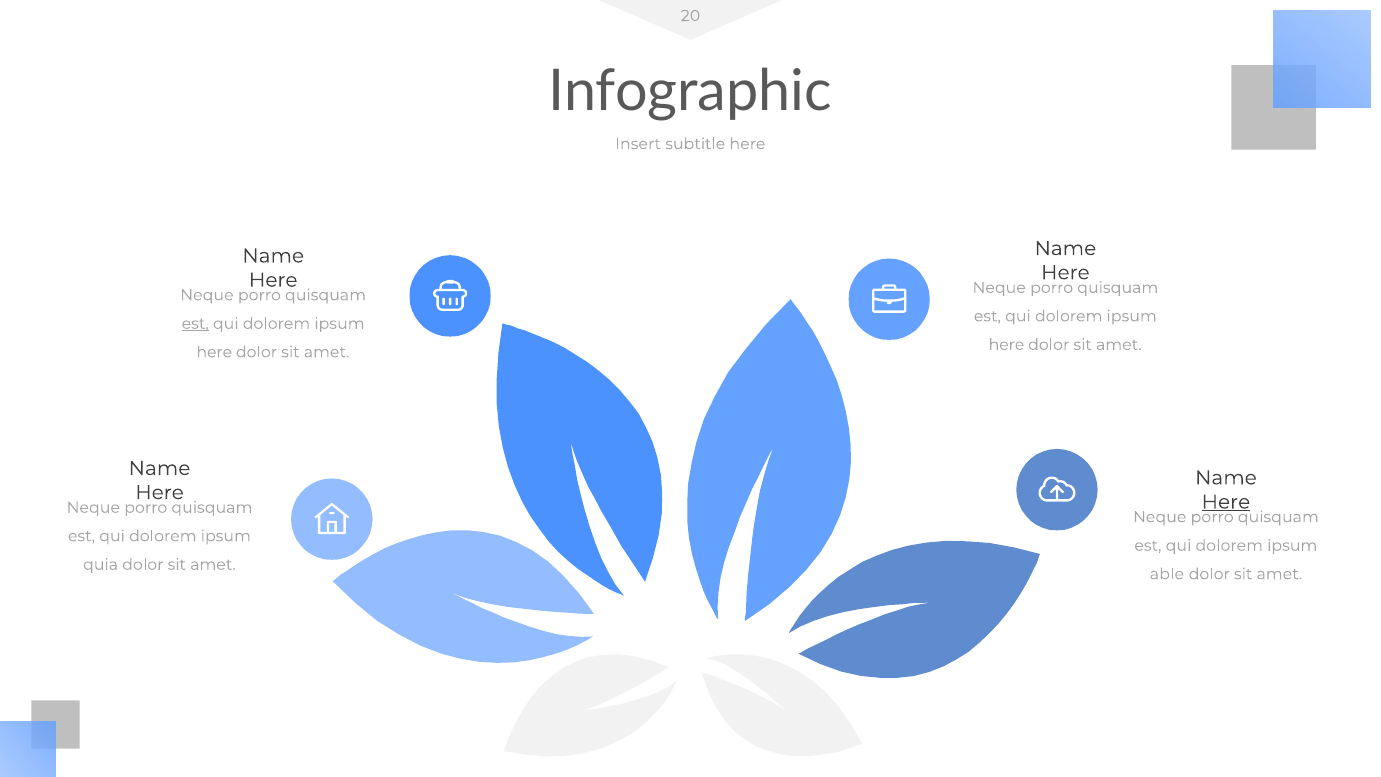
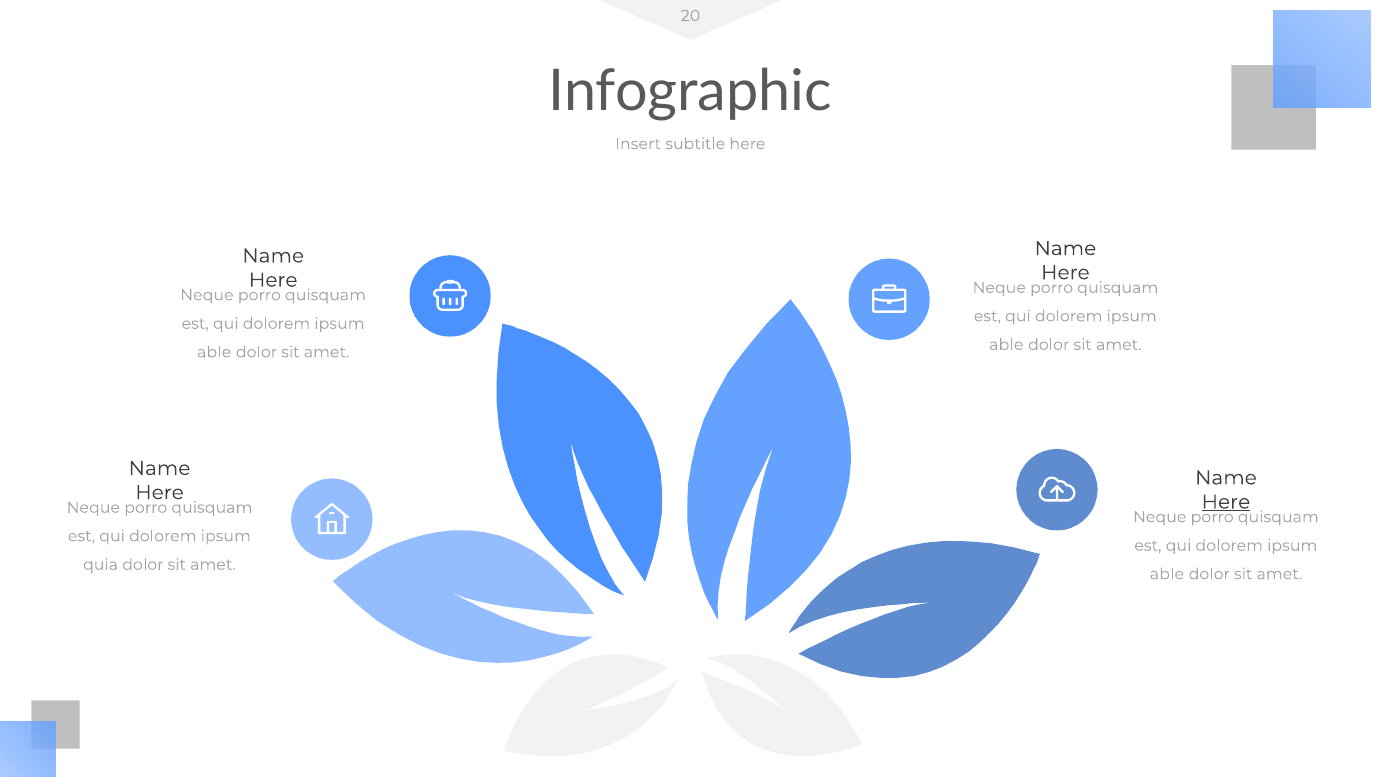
est underline: present -> none (195, 324)
here: here -> able (1006, 345)
here: here -> able (214, 352)
